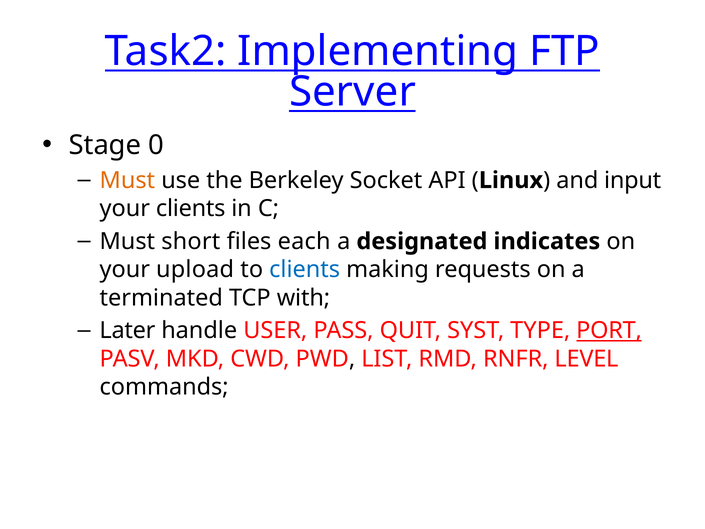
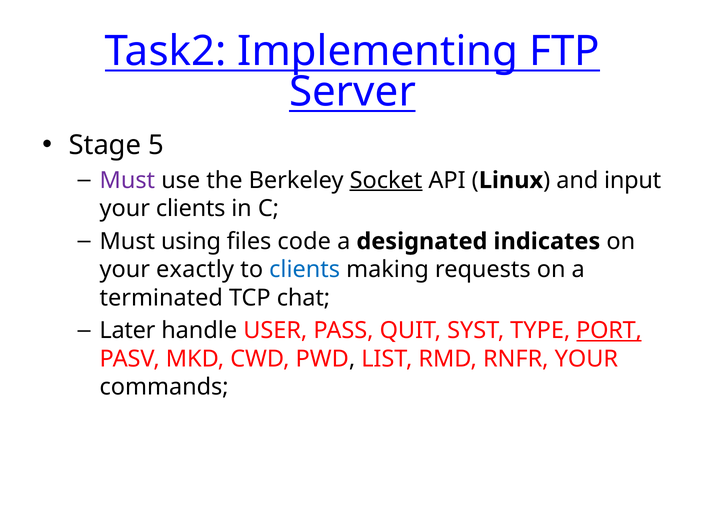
0: 0 -> 5 (156, 145)
Must colour: orange -> purple (127, 180)
Socket underline: none -> present (386, 180)
short: short -> using (191, 241)
each: each -> code (304, 241)
upload: upload -> exactly (195, 269)
with: with -> chat (303, 298)
RNFR LEVEL: LEVEL -> YOUR (586, 359)
